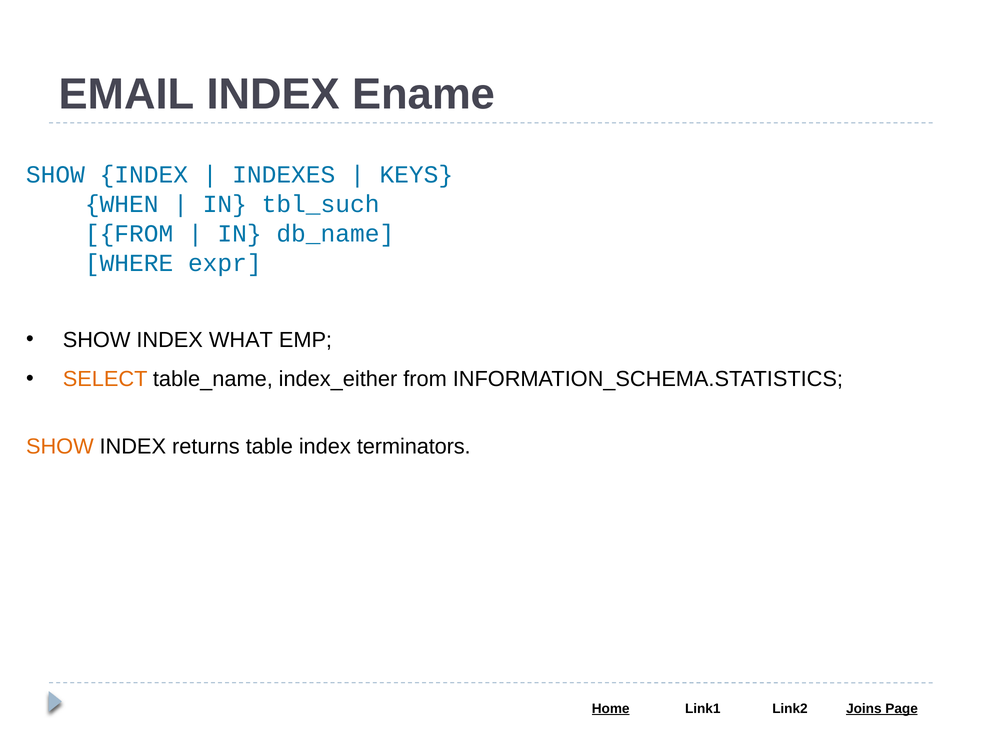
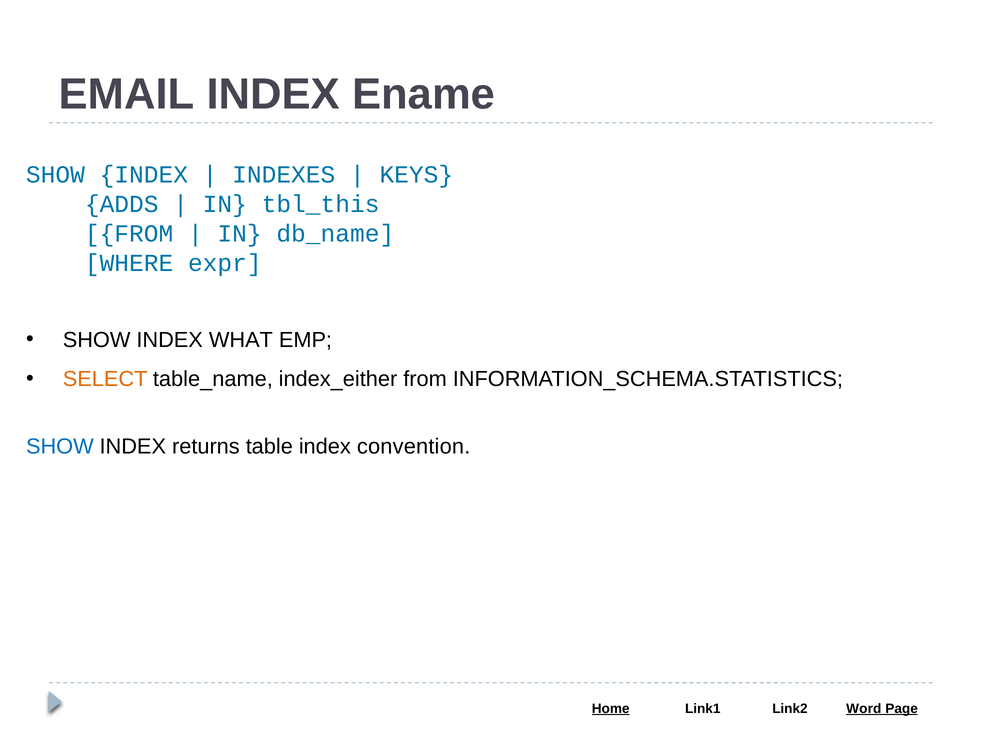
WHEN: WHEN -> ADDS (122, 204)
tbl_such: tbl_such -> tbl_this (321, 204)
SHOW colour: orange -> blue (60, 446)
terminators: terminators -> convention (414, 446)
Joins: Joins -> Word (864, 708)
